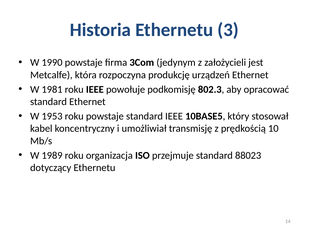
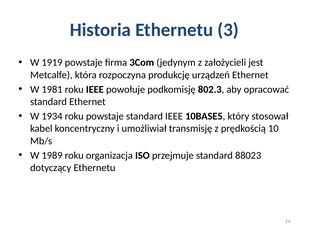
1990: 1990 -> 1919 (52, 63)
1953: 1953 -> 1934 (52, 116)
